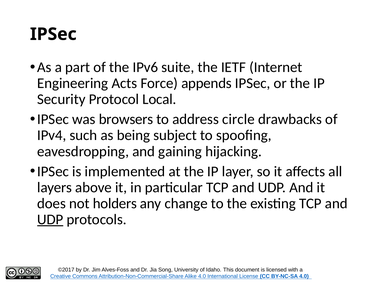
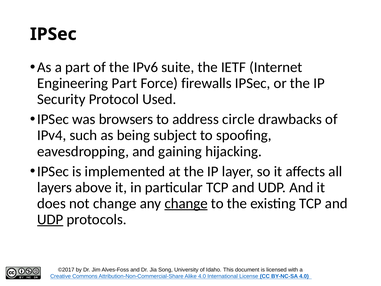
Engineering Acts: Acts -> Part (124, 83)
appends: appends -> firewalls (206, 83)
Local: Local -> Used (159, 99)
not holders: holders -> change (115, 203)
change underline: none -> present (186, 203)
